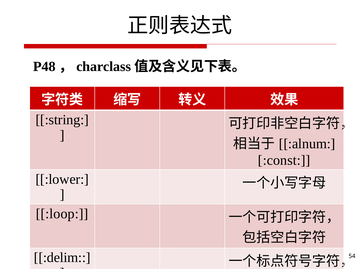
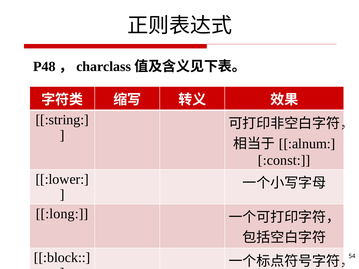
:loop: :loop -> :long (62, 214)
:delim: :delim -> :block (62, 258)
